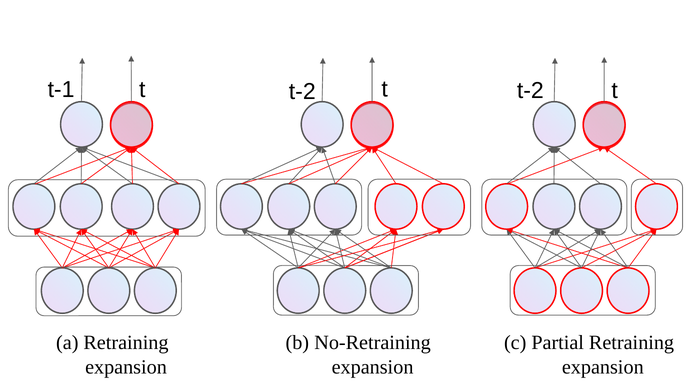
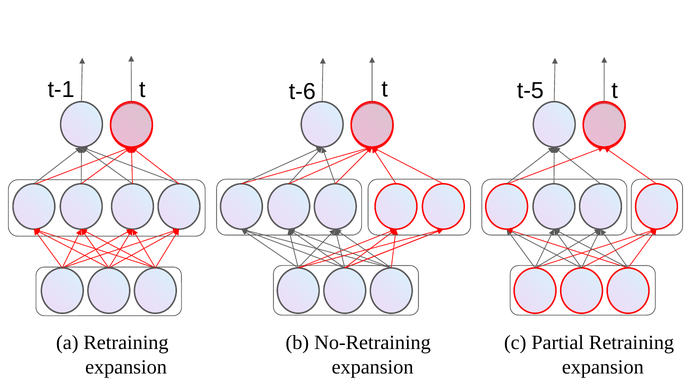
t-1 t t-2: t-2 -> t-6 (302, 91)
t-2: t-2 -> t-5 (530, 91)
